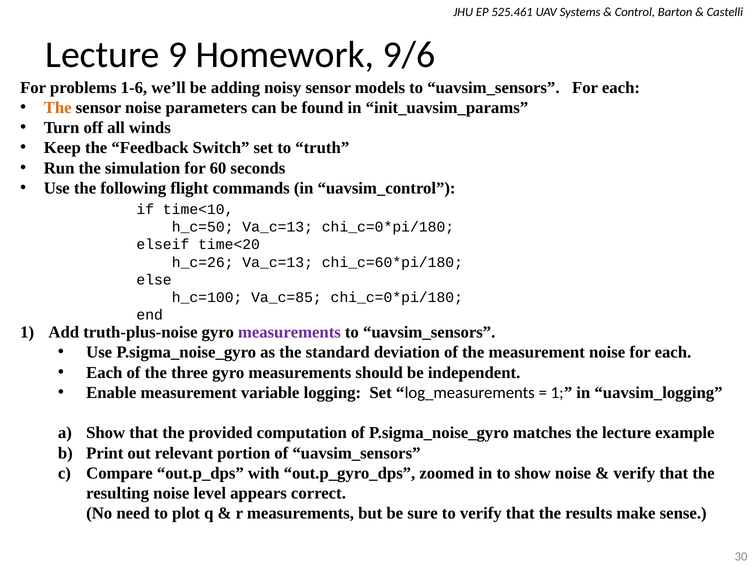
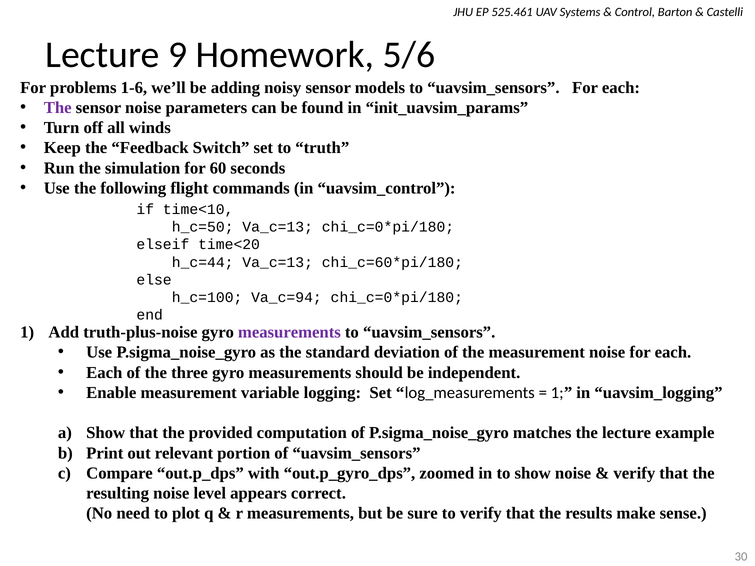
9/6: 9/6 -> 5/6 (409, 55)
The colour: orange -> purple (58, 108)
h_c=26: h_c=26 -> h_c=44 (203, 262)
Va_c=85: Va_c=85 -> Va_c=94 (286, 298)
